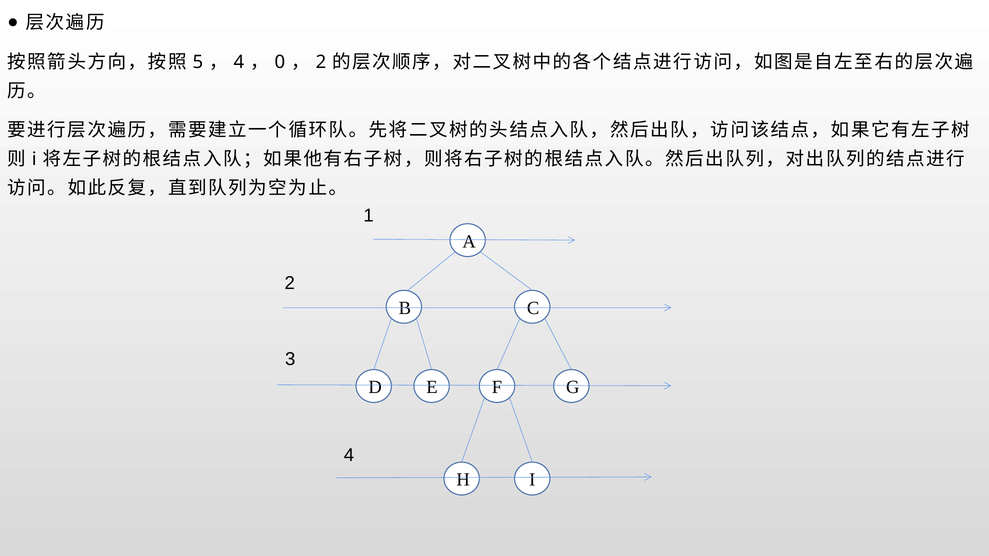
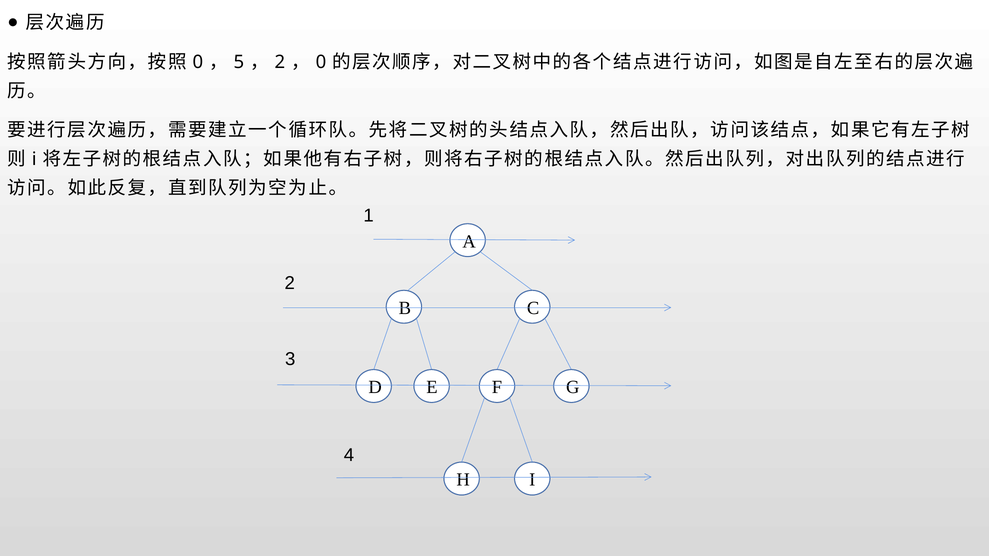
5: 5 -> 0 (198, 62)
4: 4 -> 5 (239, 62)
0: 0 -> 2 (280, 62)
2: 2 -> 0 (321, 62)
